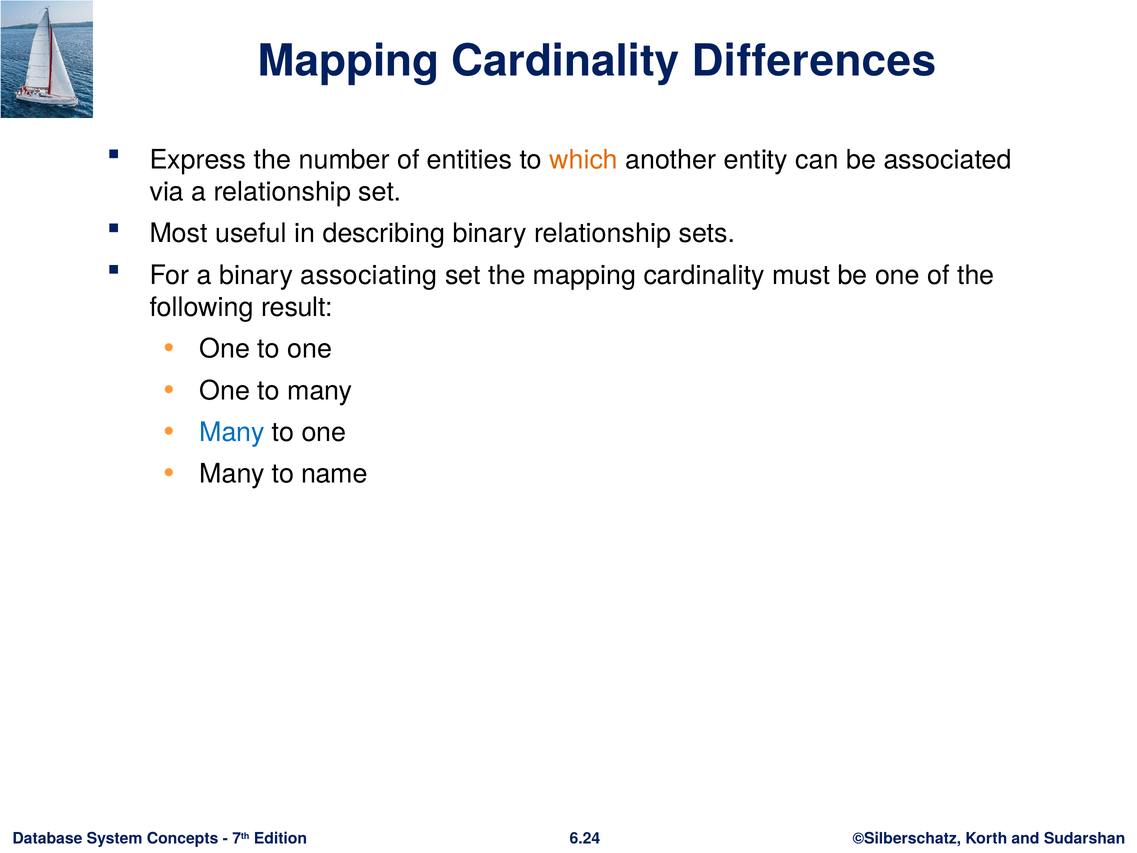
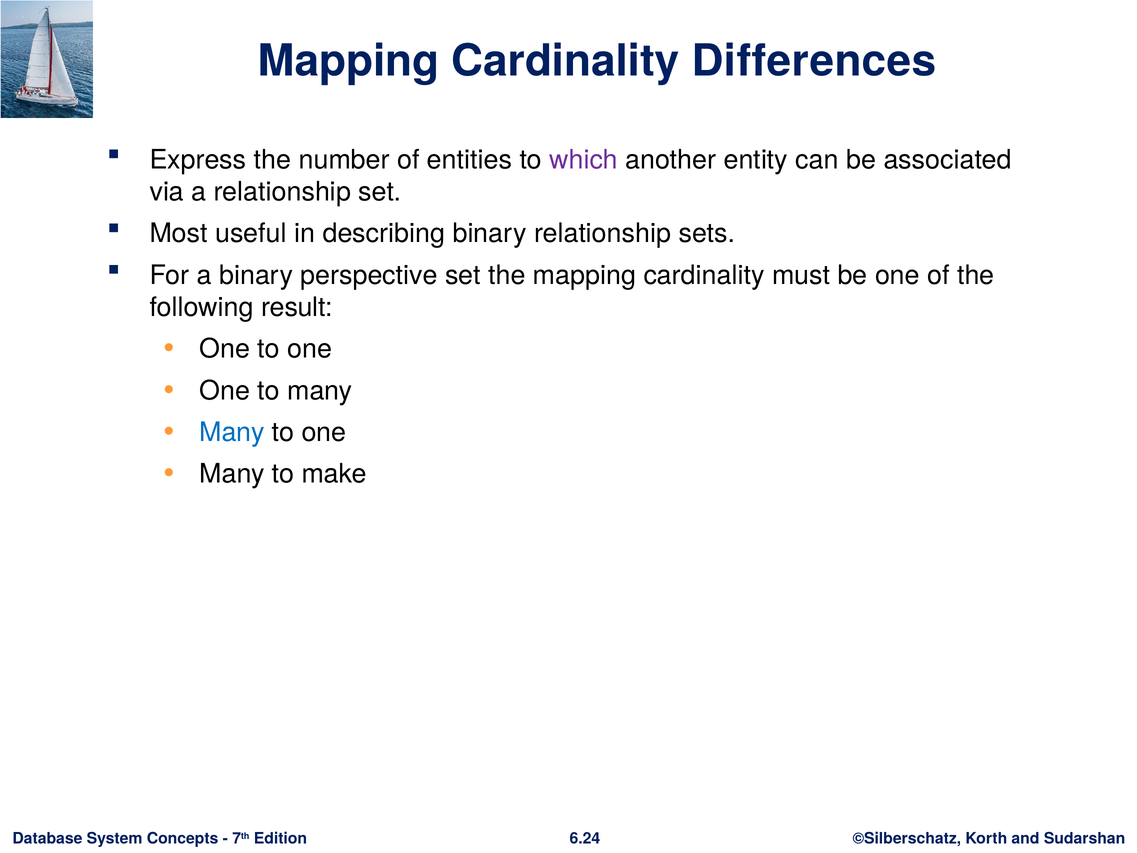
which colour: orange -> purple (584, 160)
associating: associating -> perspective (369, 275)
name: name -> make (334, 474)
